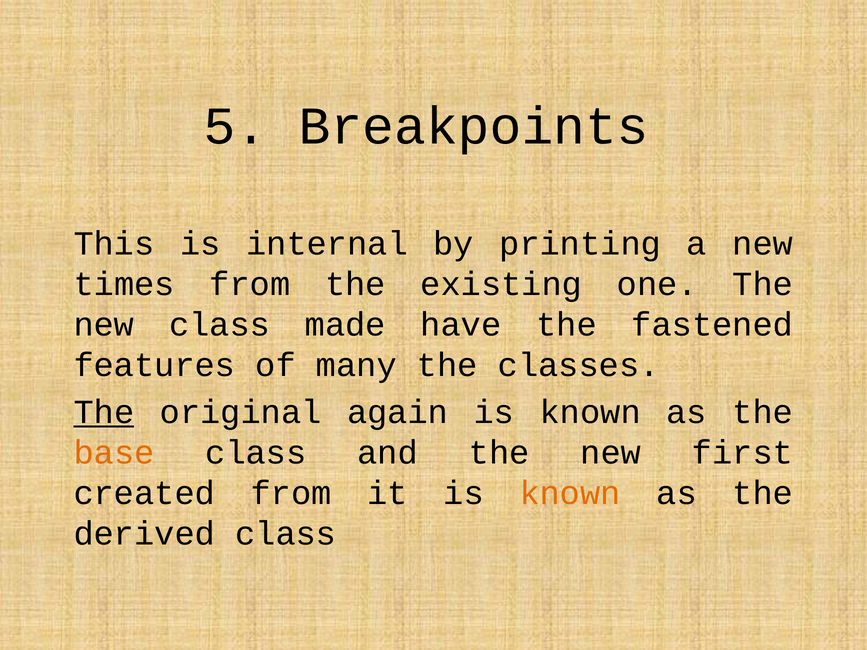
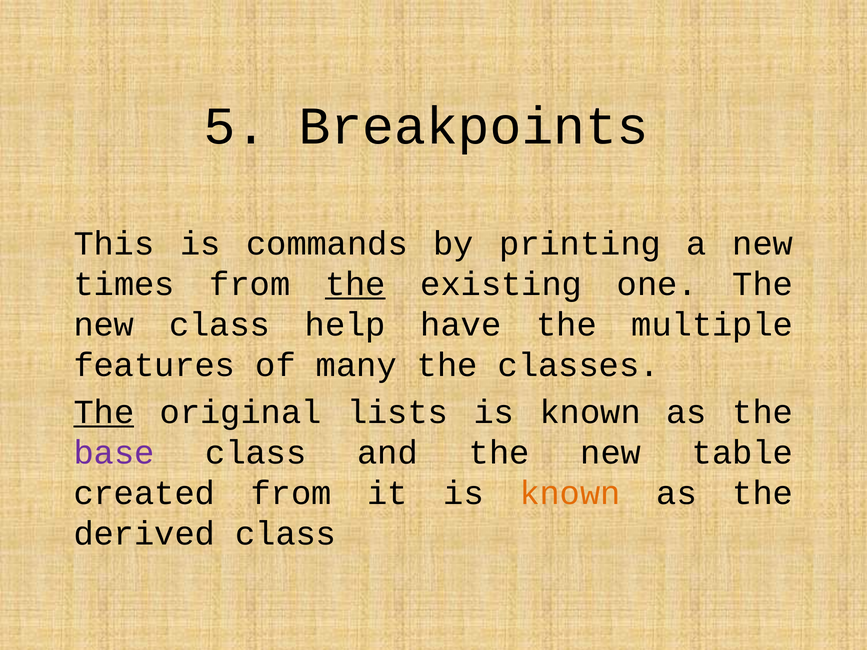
internal: internal -> commands (327, 244)
the underline: none -> present (355, 284)
made: made -> help (345, 325)
fastened: fastened -> multiple (712, 325)
again: again -> lists (398, 412)
base colour: orange -> purple (114, 453)
first: first -> table (742, 453)
